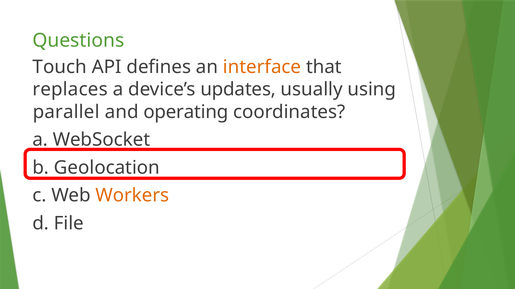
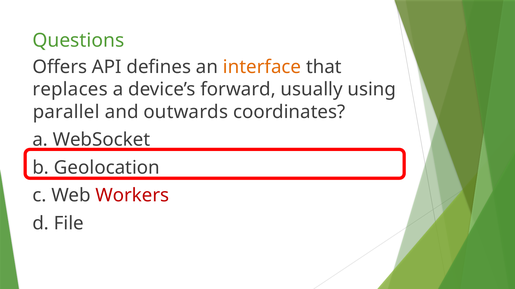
Touch: Touch -> Offers (60, 67)
updates: updates -> forward (238, 90)
operating: operating -> outwards (186, 112)
Workers colour: orange -> red (132, 196)
